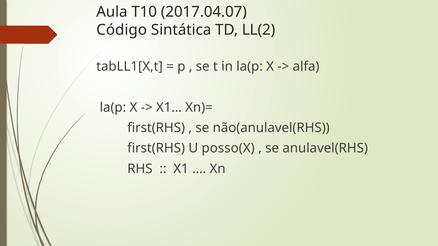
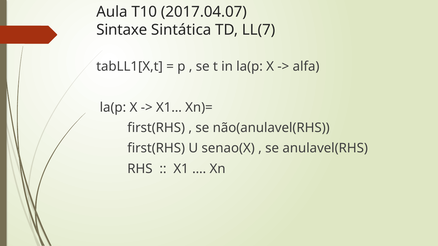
Código: Código -> Sintaxe (122, 30)
LL(2: LL(2 -> LL(7 (259, 30)
posso(X: posso(X -> senao(X (228, 148)
